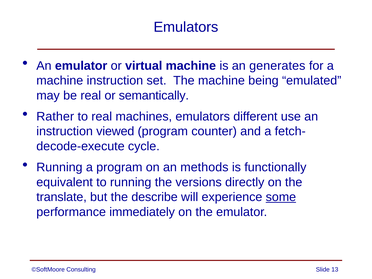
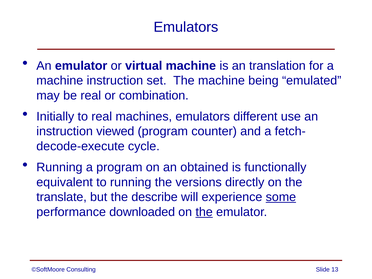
generates: generates -> translation (277, 66)
semantically: semantically -> combination (154, 95)
Rather: Rather -> Initially (55, 116)
methods: methods -> obtained (204, 167)
immediately: immediately -> downloaded (142, 212)
the underline: none -> present (204, 212)
